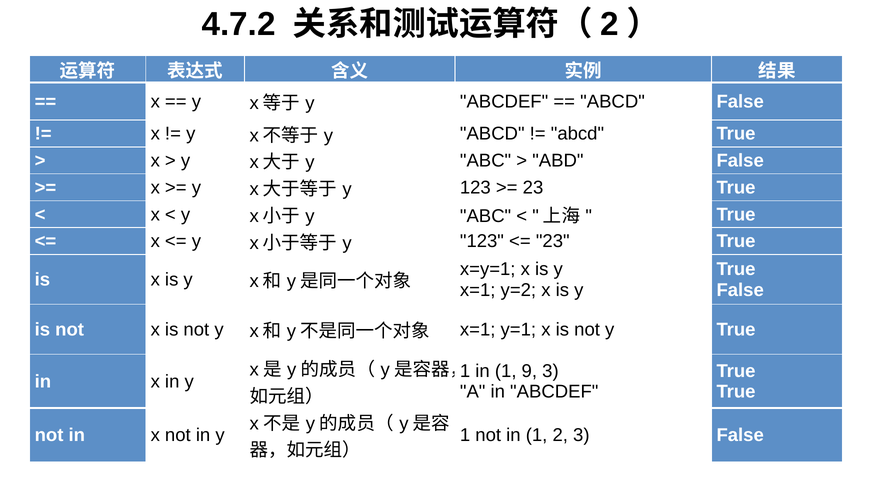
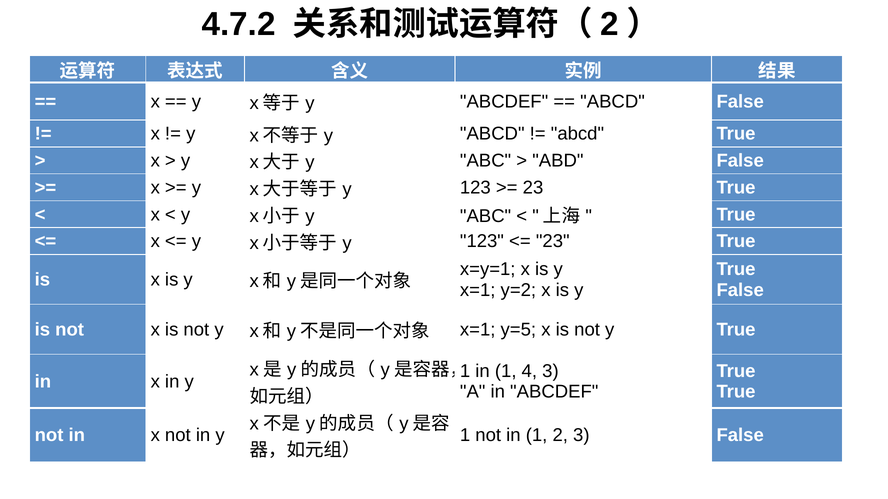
y=1: y=1 -> y=5 (518, 330)
9: 9 -> 4 (529, 372)
